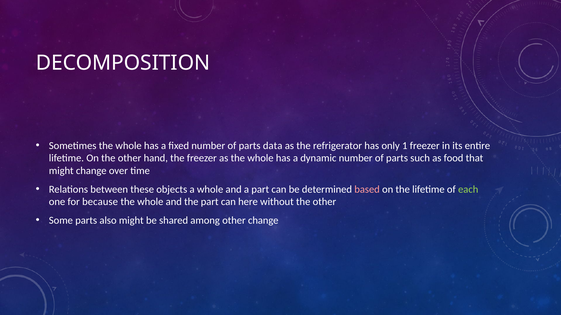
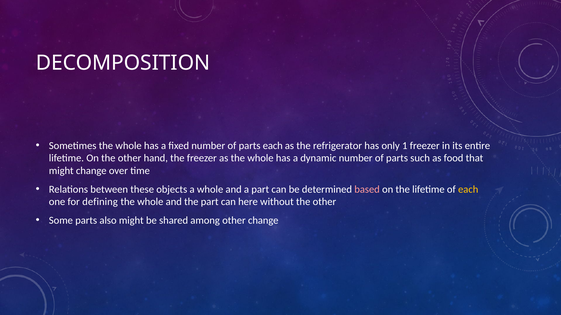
parts data: data -> each (273, 146)
each colour: light green -> yellow (468, 190)
because: because -> defining (100, 202)
